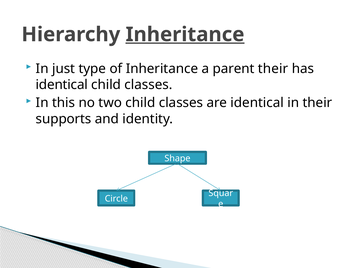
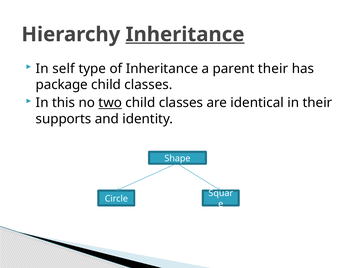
just: just -> self (64, 69)
identical: identical -> package (62, 85)
two underline: none -> present (110, 103)
